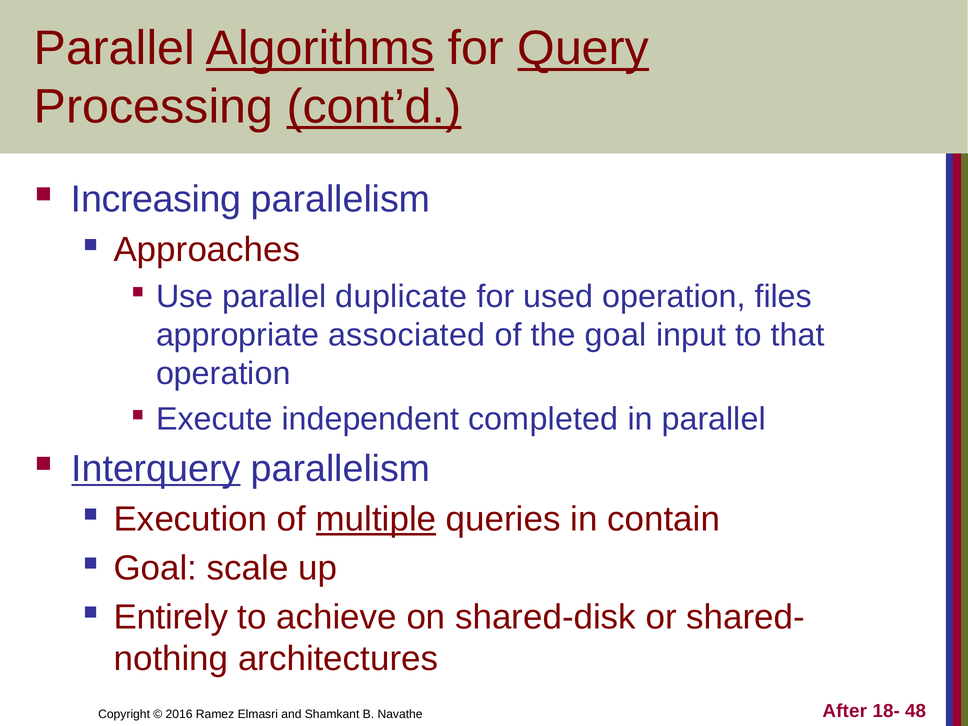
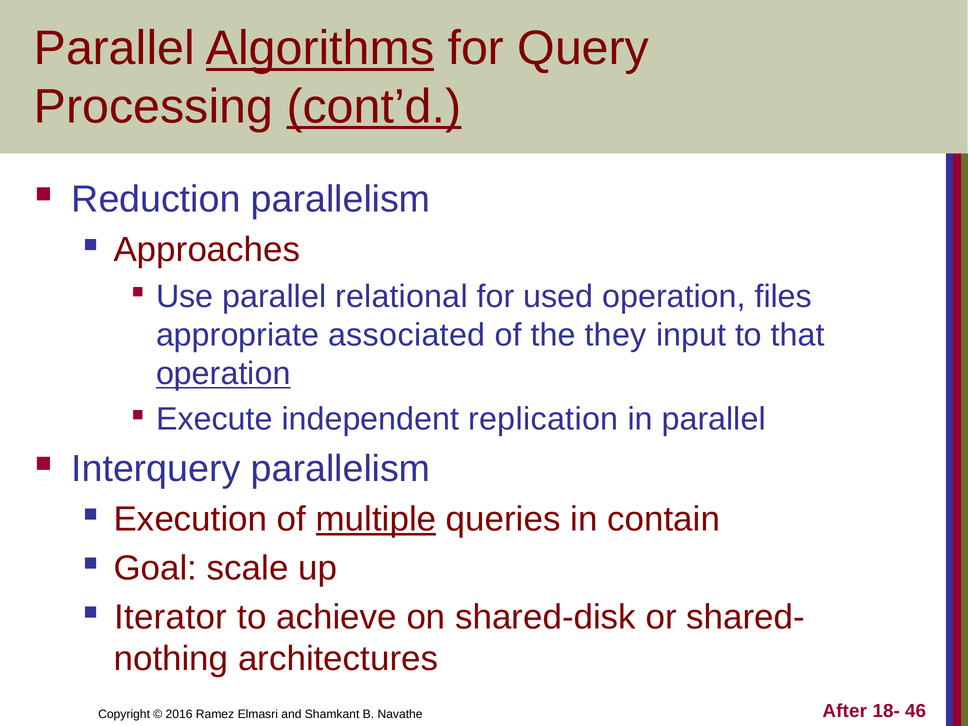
Query underline: present -> none (583, 49)
Increasing: Increasing -> Reduction (156, 199)
duplicate: duplicate -> relational (401, 296)
the goal: goal -> they (616, 335)
operation underline: none -> present (223, 374)
completed: completed -> replication (543, 419)
Interquery underline: present -> none (156, 469)
Entirely: Entirely -> Iterator (171, 617)
48: 48 -> 46 (916, 711)
